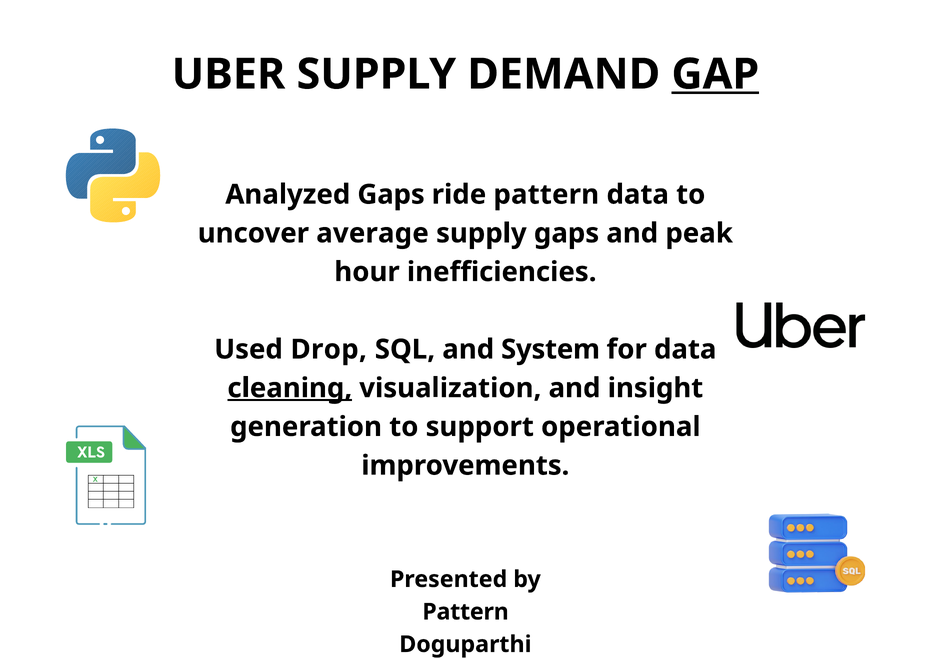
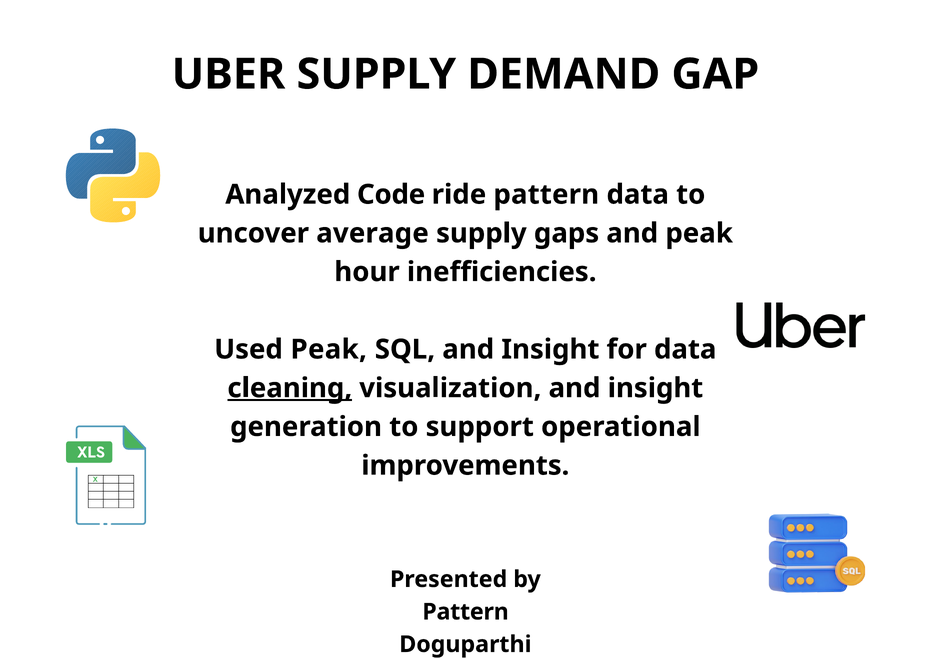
GAP underline: present -> none (715, 74)
Analyzed Gaps: Gaps -> Code (391, 195)
Used Drop: Drop -> Peak (329, 349)
SQL and System: System -> Insight (550, 349)
